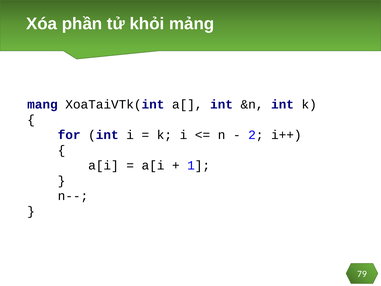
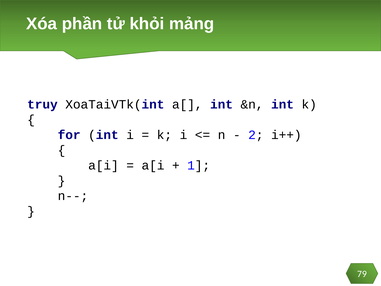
mang: mang -> truy (42, 104)
